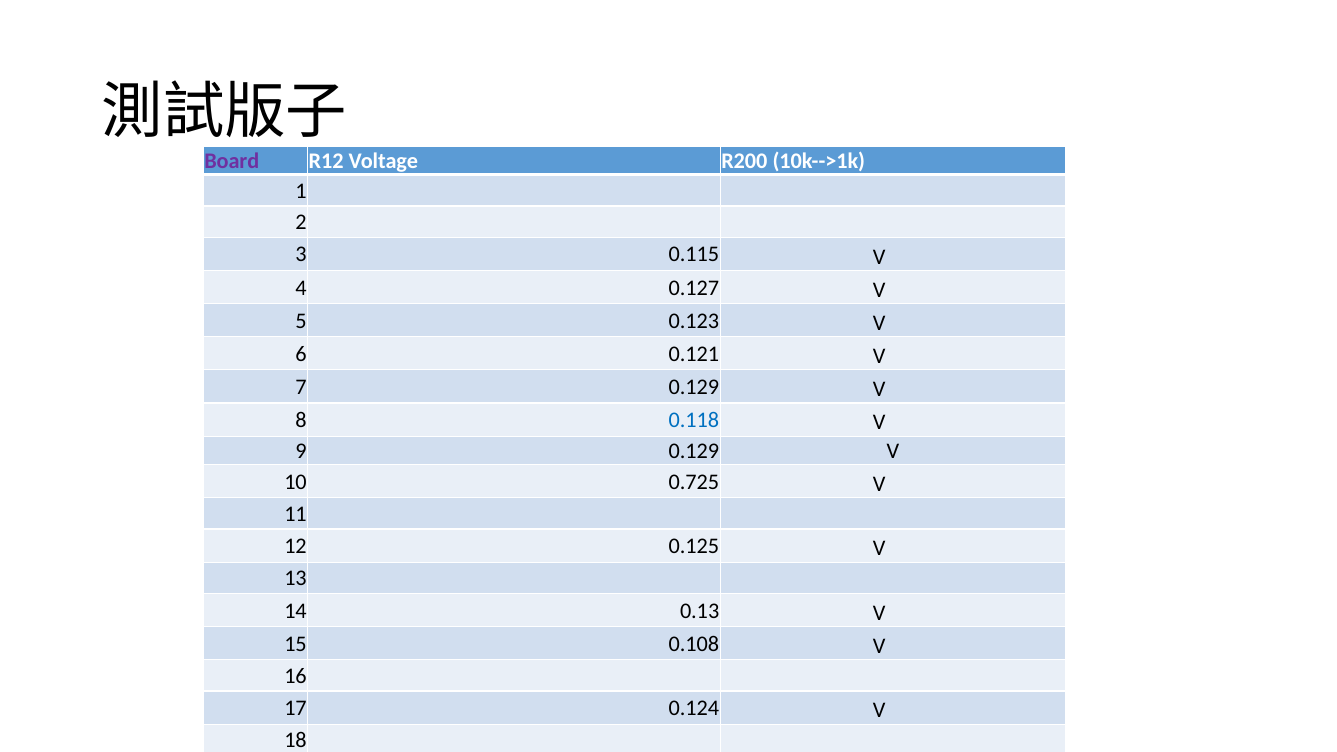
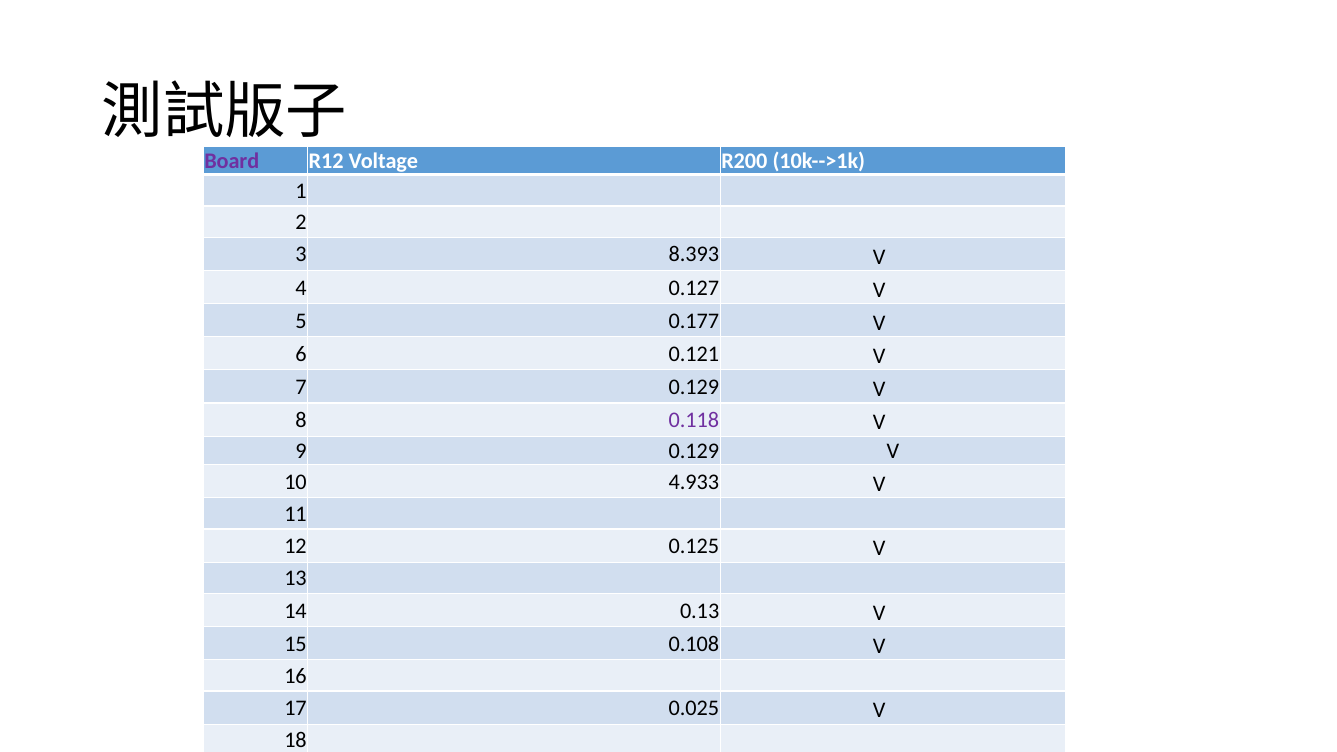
0.115: 0.115 -> 8.393 (694, 255)
0.123: 0.123 -> 0.177 (694, 321)
0.118 colour: blue -> purple (694, 420)
0.725: 0.725 -> 4.933 (694, 482)
0.124: 0.124 -> 0.025 (694, 708)
